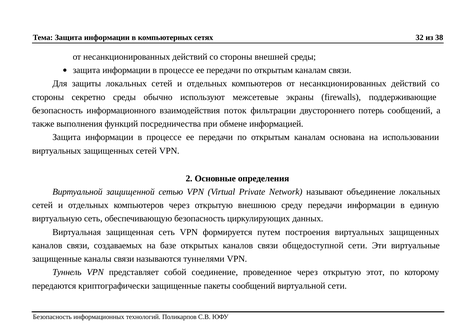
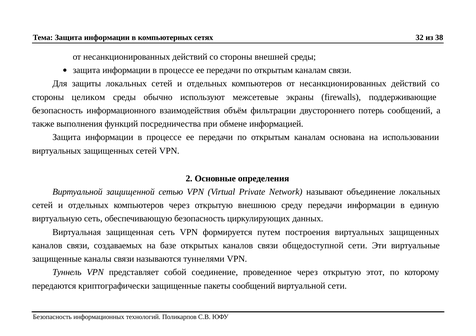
секретно: секретно -> целиком (88, 97)
поток: поток -> объём (235, 111)
